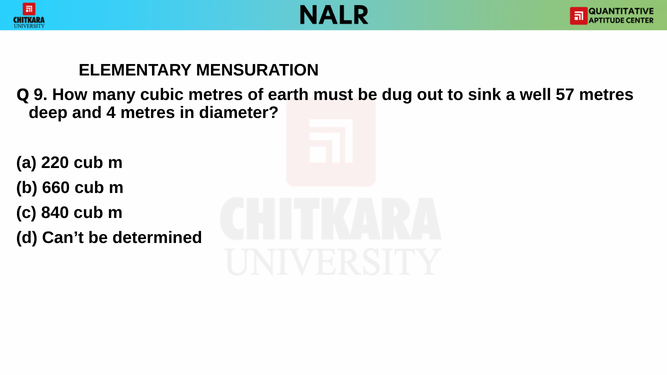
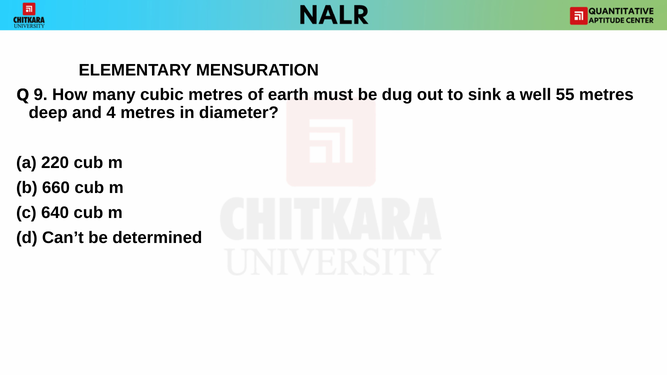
57: 57 -> 55 (565, 95)
840: 840 -> 640 (55, 213)
